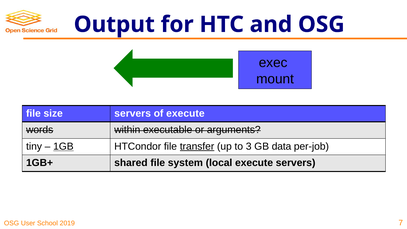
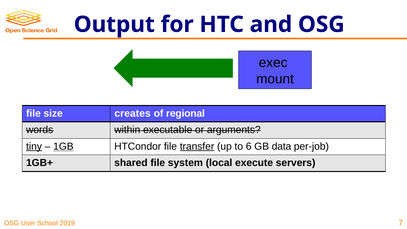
size servers: servers -> creates (133, 113)
of execute: execute -> regional (185, 113)
tiny underline: none -> present (34, 146)
3: 3 -> 6 (249, 146)
